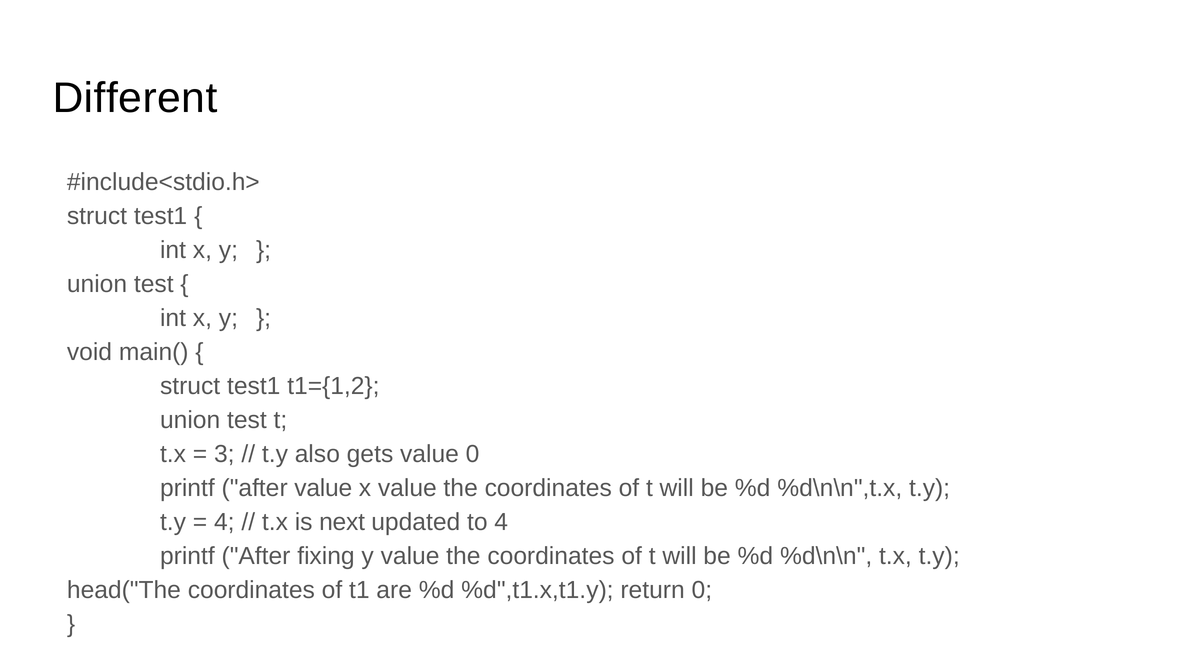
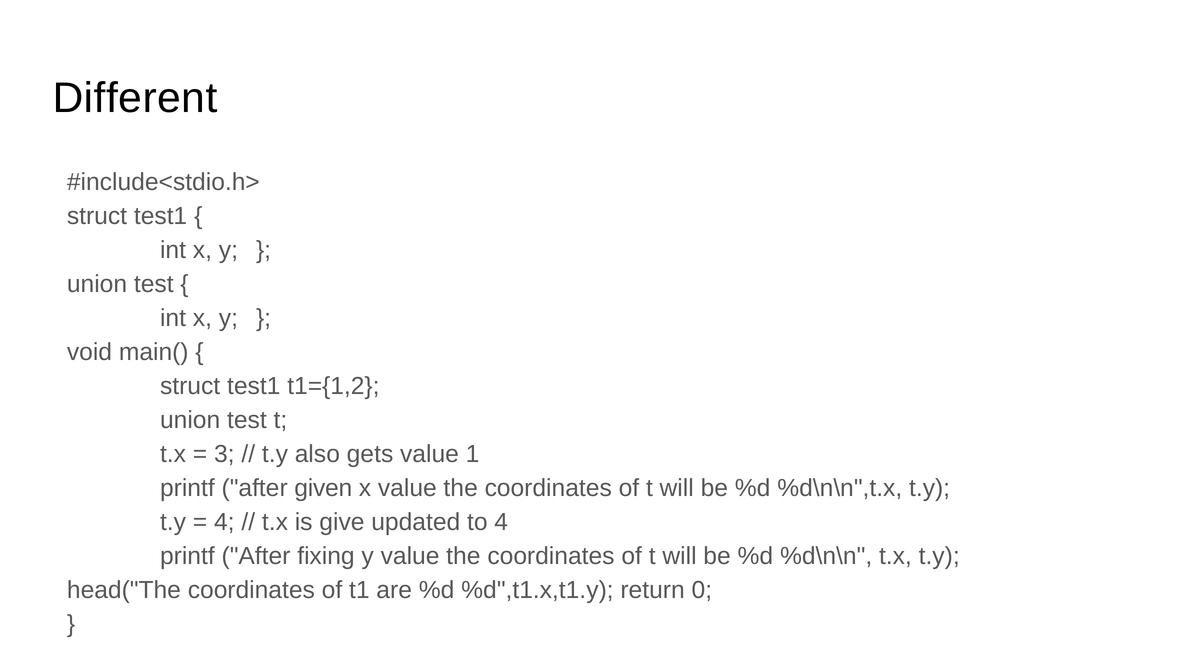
value 0: 0 -> 1 (472, 454)
after value: value -> given (323, 488)
next: next -> give (342, 522)
